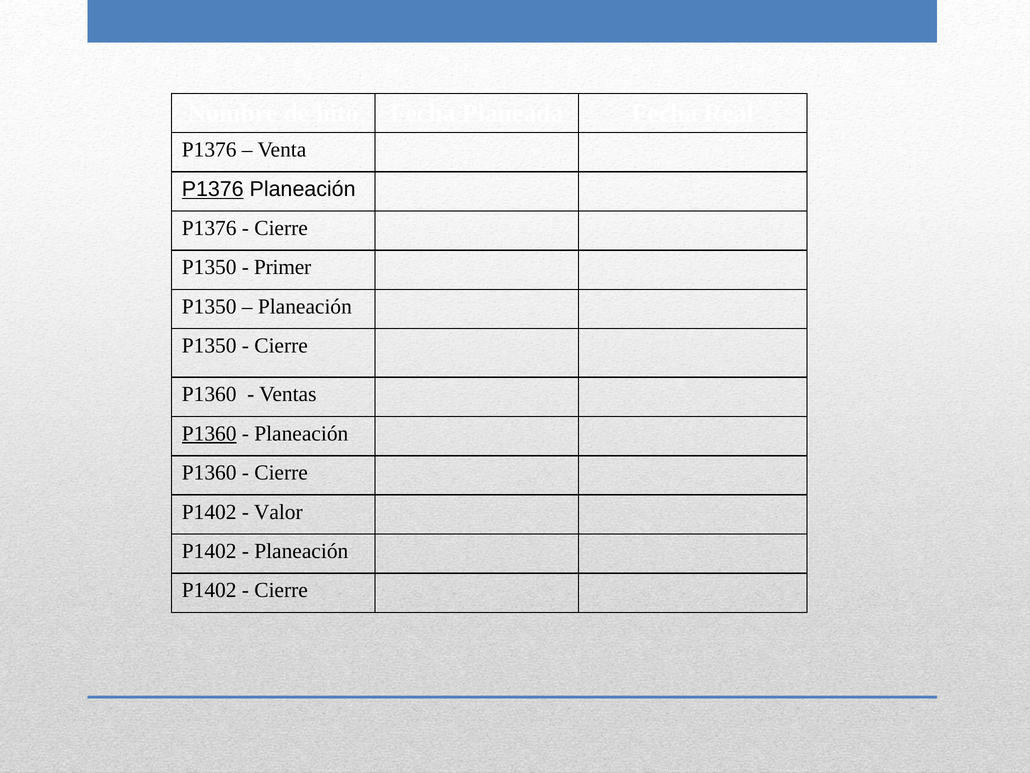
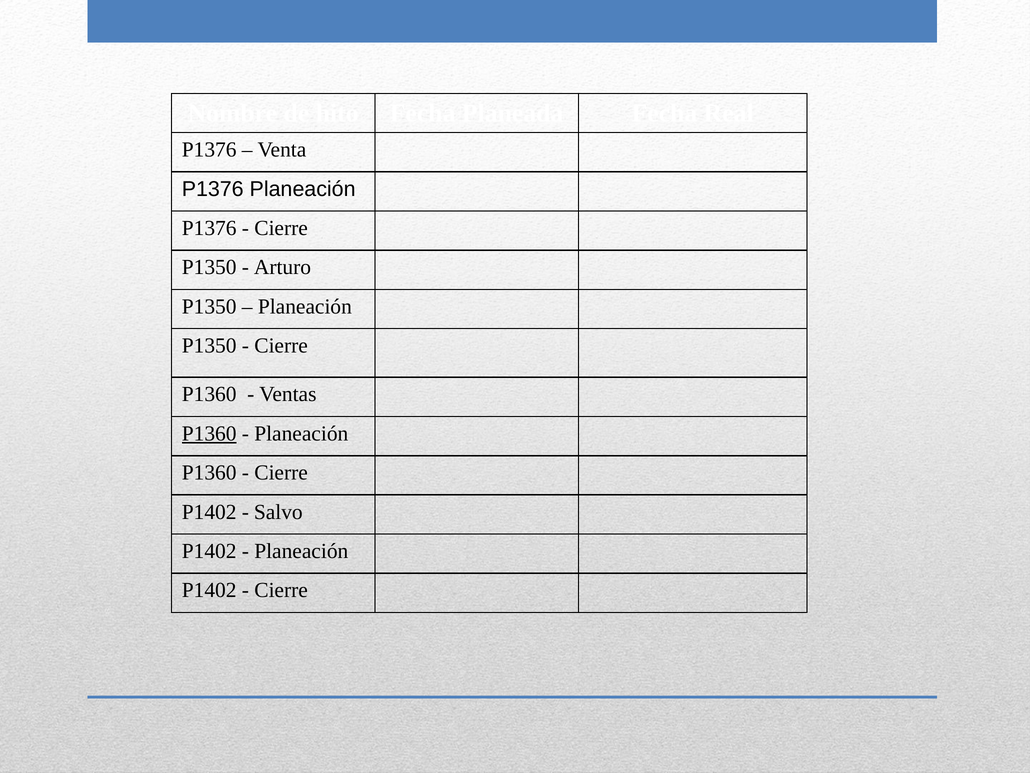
P1376 underline: present -> none (213, 189)
Primer: Primer -> Arturo (282, 267)
Valor: Valor -> Salvo (278, 512)
